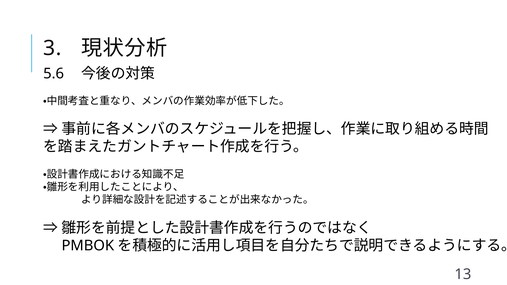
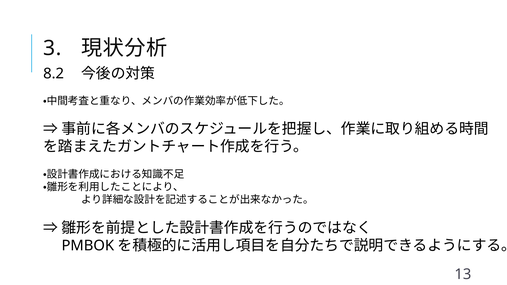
5.6: 5.6 -> 8.2 (54, 74)
